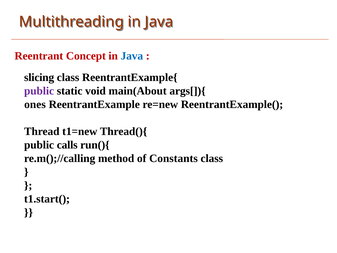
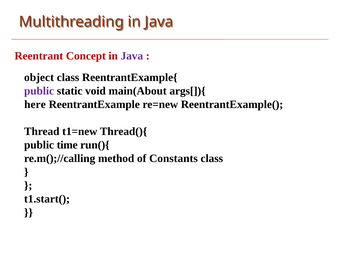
Java colour: blue -> purple (132, 56)
slicing: slicing -> object (39, 77)
ones: ones -> here (35, 104)
calls: calls -> time (67, 145)
